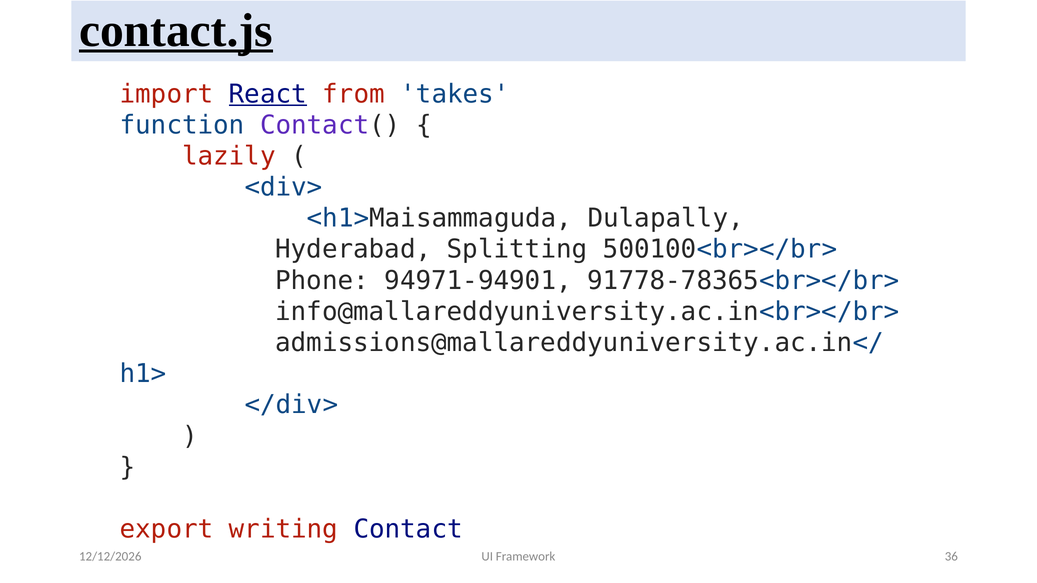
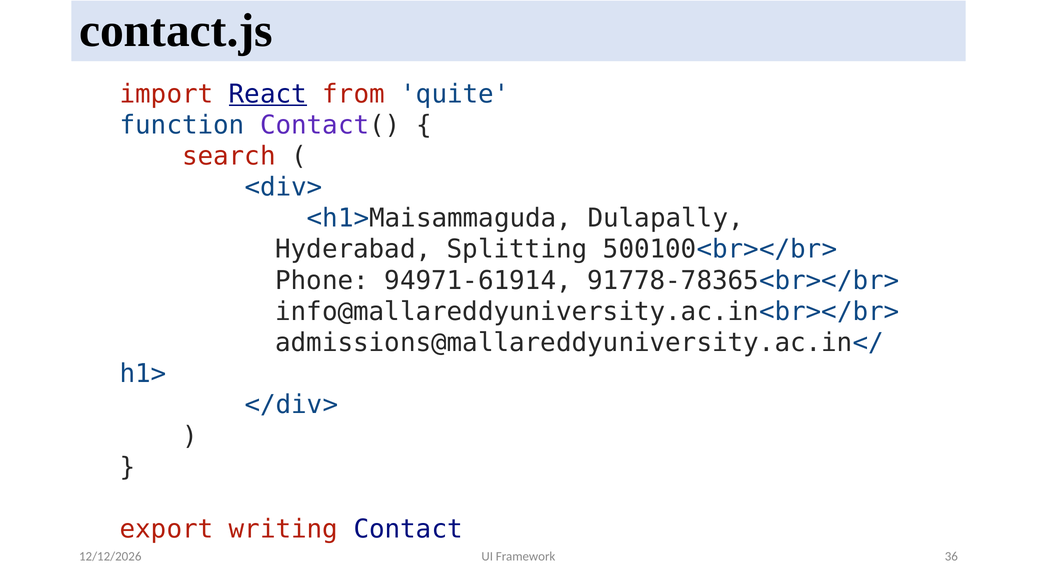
contact.js underline: present -> none (176, 31)
takes: takes -> quite (455, 94)
lazily: lazily -> search (229, 156)
94971-94901: 94971-94901 -> 94971-61914 (478, 281)
